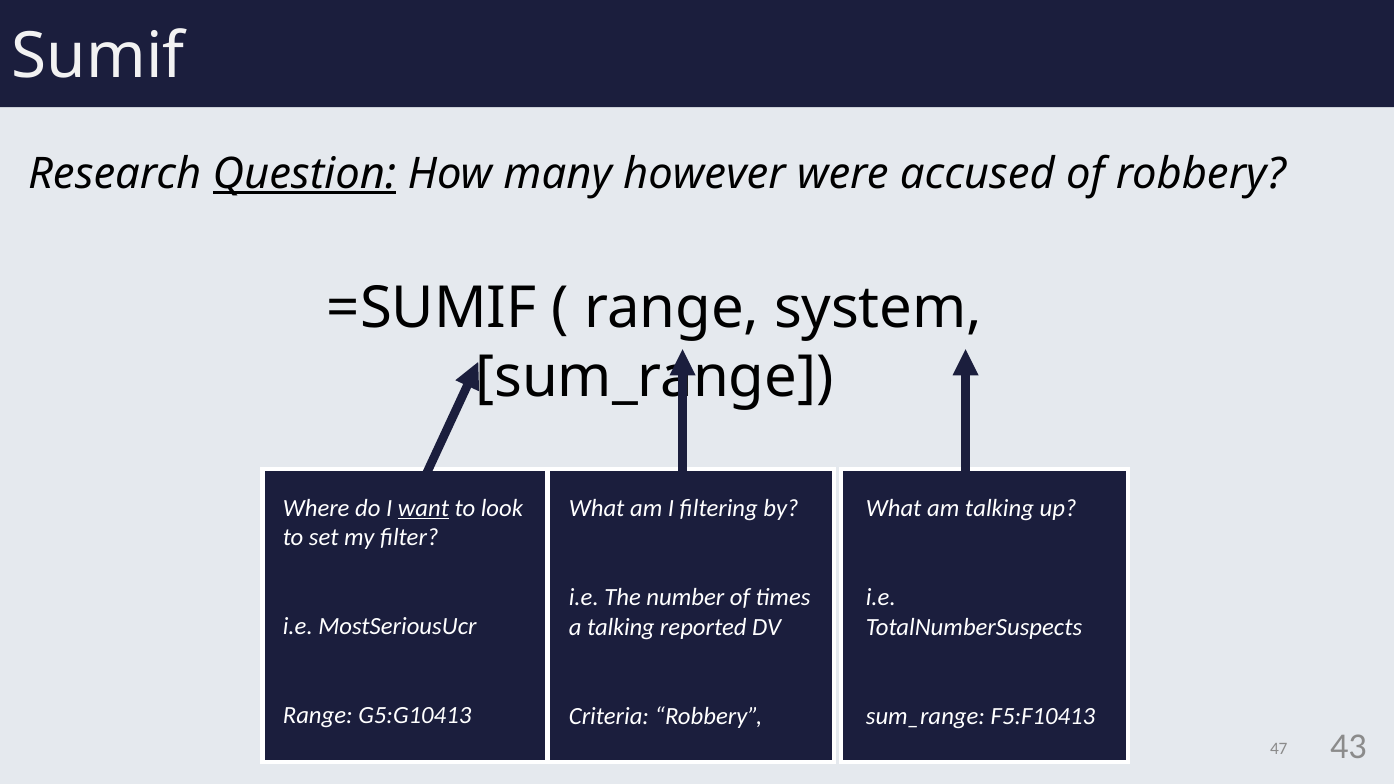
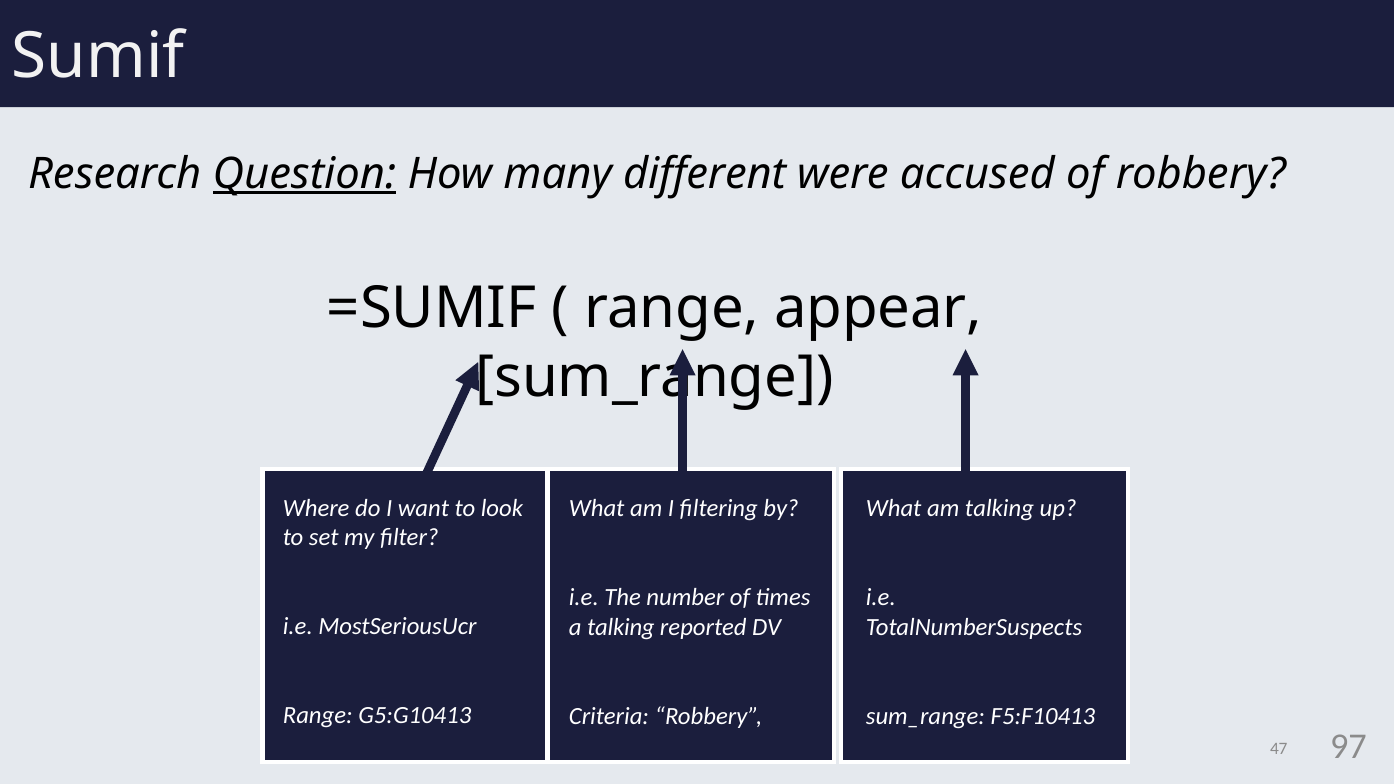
however: however -> different (705, 174)
system: system -> appear (878, 308)
want underline: present -> none (423, 508)
43: 43 -> 97 (1348, 747)
